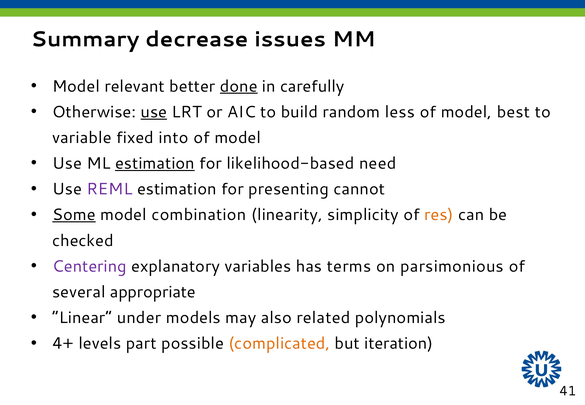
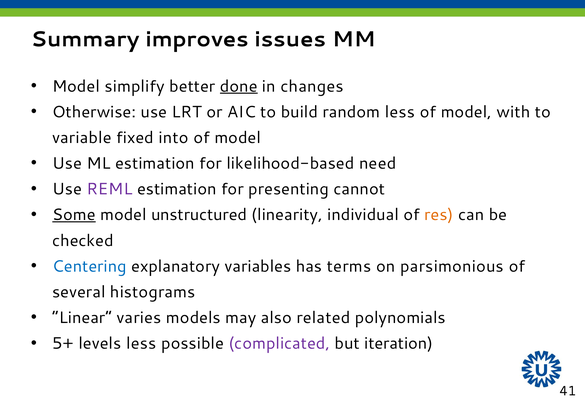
decrease: decrease -> improves (197, 39)
relevant: relevant -> simplify (135, 86)
carefully: carefully -> changes (312, 86)
use underline: present -> none (154, 112)
best: best -> with (513, 112)
estimation underline: present -> none (155, 163)
combination: combination -> unstructured (199, 215)
simplicity: simplicity -> individual (363, 215)
Centering colour: purple -> blue (89, 266)
appropriate: appropriate -> histograms (153, 292)
under: under -> varies (139, 318)
4+: 4+ -> 5+ (63, 343)
levels part: part -> less (141, 343)
complicated colour: orange -> purple (279, 343)
